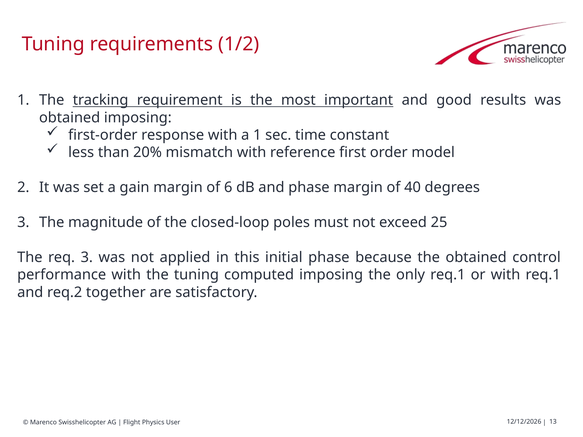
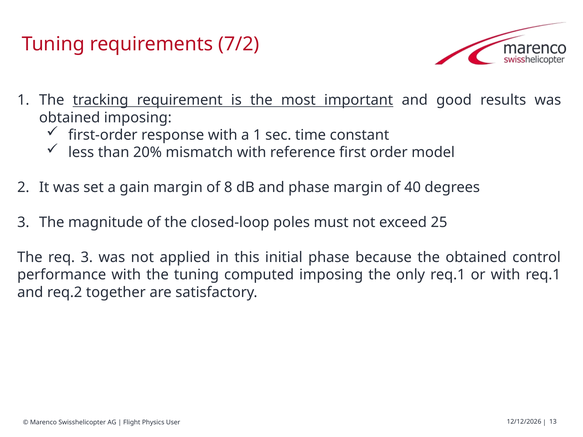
1/2: 1/2 -> 7/2 (239, 44)
6: 6 -> 8 (228, 188)
